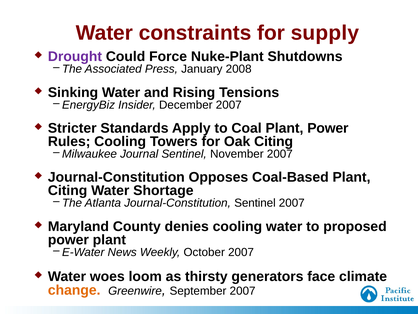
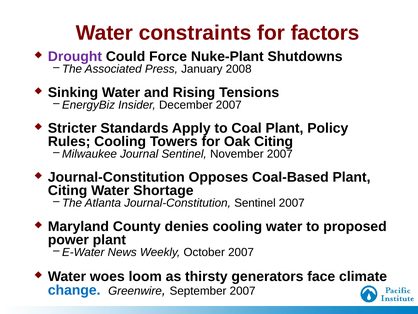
supply: supply -> factors (325, 33)
Plant Power: Power -> Policy (328, 128)
change colour: orange -> blue (74, 290)
